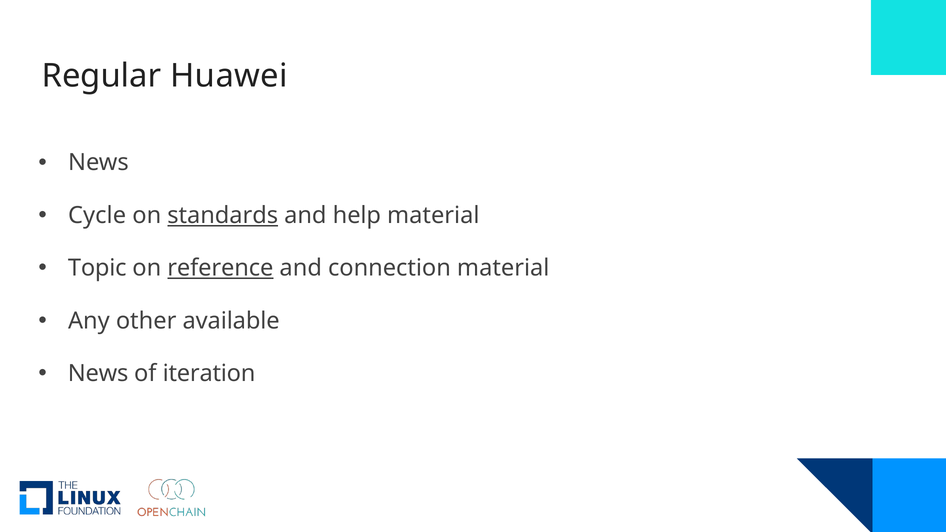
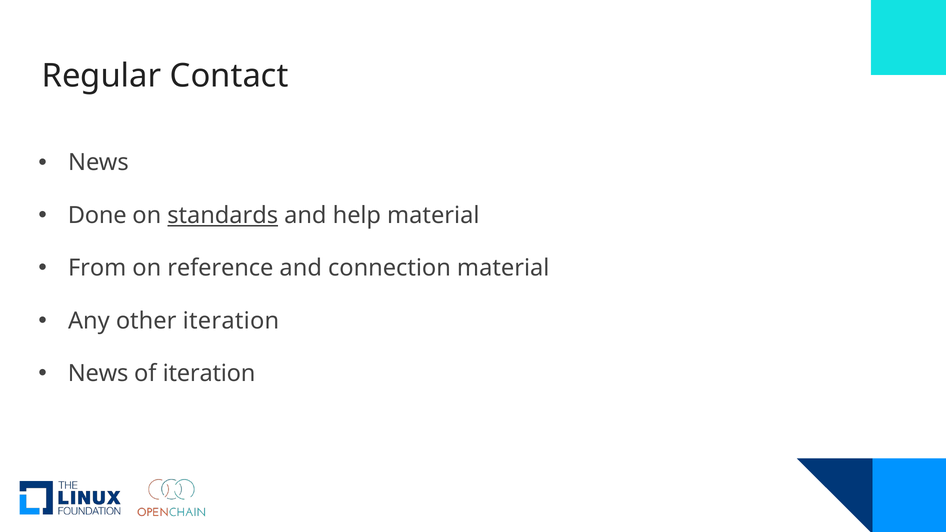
Huawei: Huawei -> Contact (229, 76)
Cycle: Cycle -> Done (97, 215)
Topic: Topic -> From (97, 268)
reference underline: present -> none (220, 268)
other available: available -> iteration (231, 321)
